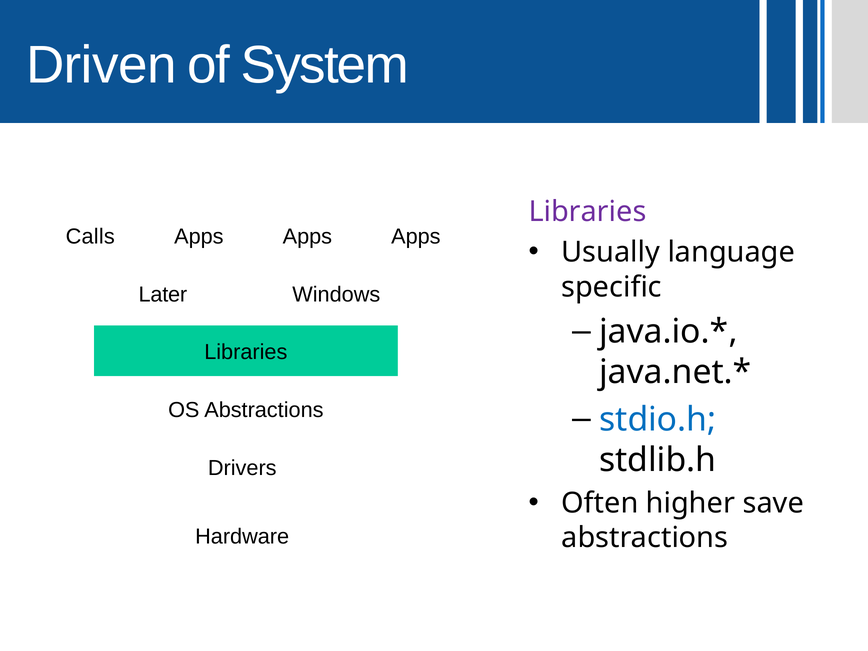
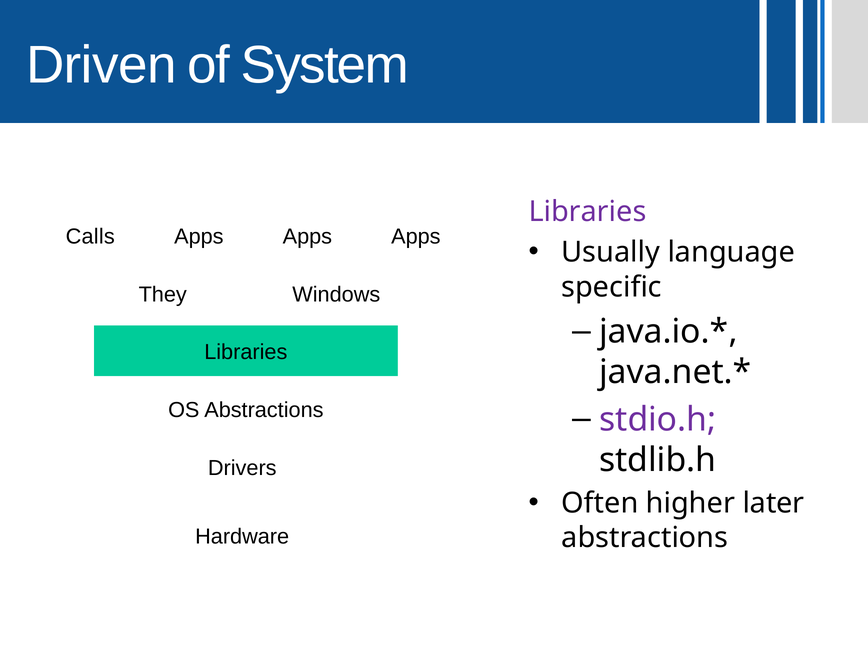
Later: Later -> They (163, 294)
stdio.h colour: blue -> purple (658, 420)
save: save -> later (774, 503)
